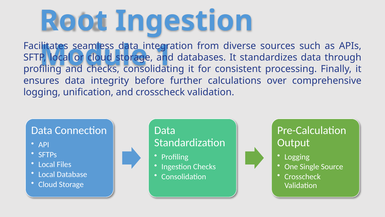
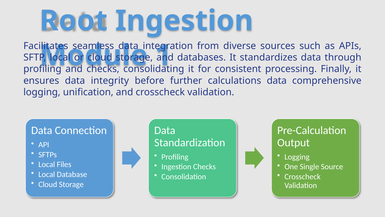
calculations over: over -> data (277, 80)
